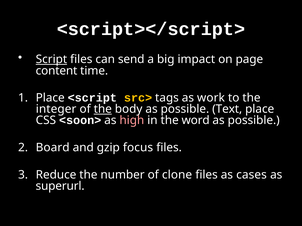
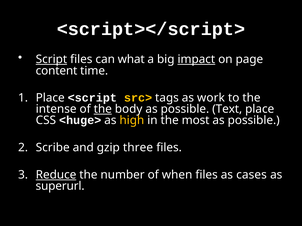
send: send -> what (131, 60)
impact underline: none -> present (196, 60)
integer: integer -> intense (56, 109)
<soon>: <soon> -> <huge> (80, 121)
high colour: pink -> yellow (132, 121)
word: word -> most (196, 121)
Board: Board -> Scribe (53, 148)
focus: focus -> three (138, 148)
Reduce underline: none -> present (56, 175)
clone: clone -> when (177, 175)
